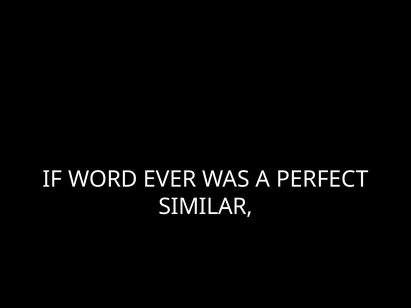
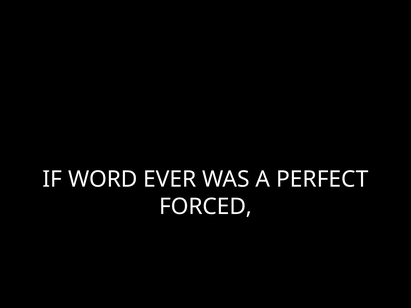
SIMILAR: SIMILAR -> FORCED (206, 207)
